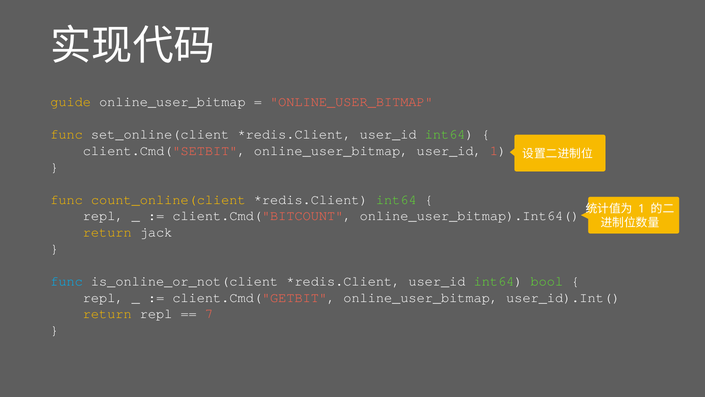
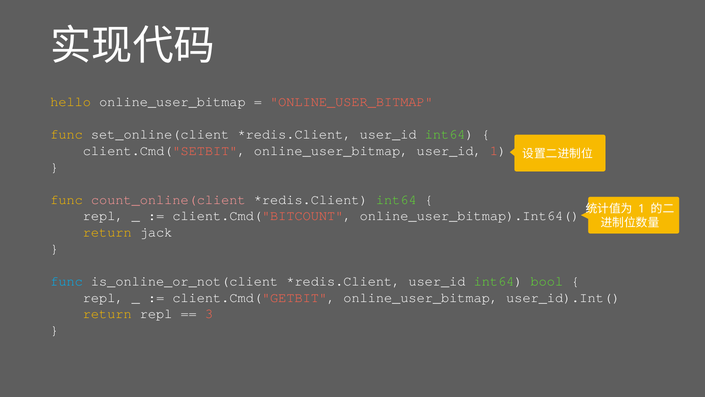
guide: guide -> hello (71, 102)
count_online(client colour: yellow -> pink (168, 199)
7: 7 -> 3 (209, 314)
